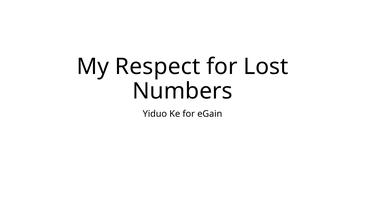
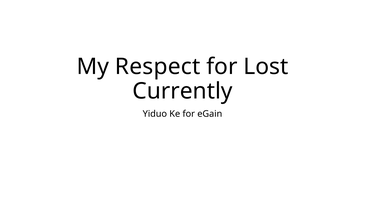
Numbers: Numbers -> Currently (182, 91)
